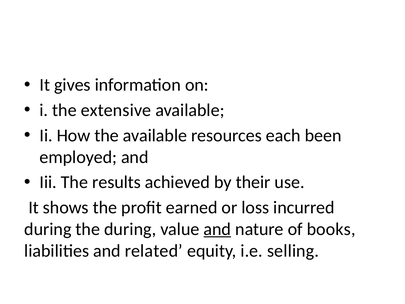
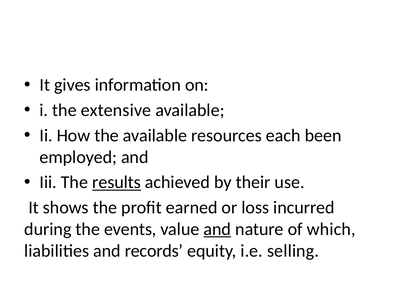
results underline: none -> present (117, 182)
the during: during -> events (130, 229)
books: books -> which (331, 229)
related: related -> records (154, 251)
